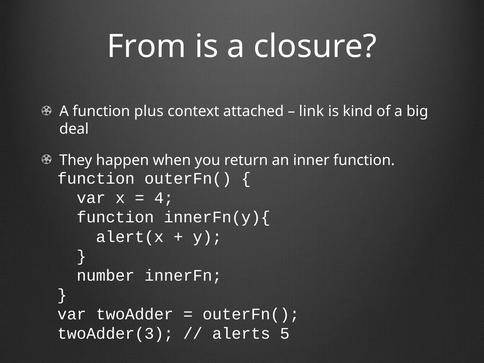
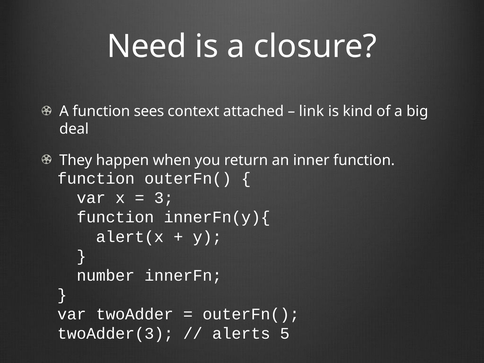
From: From -> Need (147, 46)
plus: plus -> sees (149, 111)
4: 4 -> 3 (164, 198)
